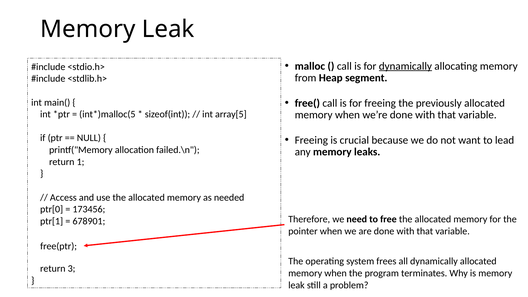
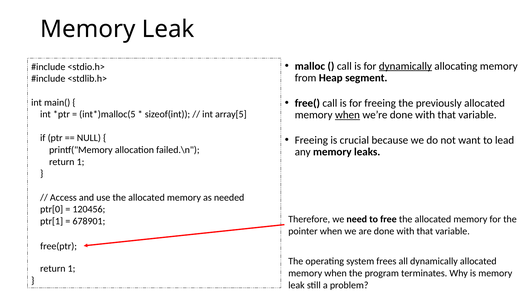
when underline: none -> present (347, 115)
173456: 173456 -> 120456 (89, 209)
3: 3 -> 1 (72, 269)
